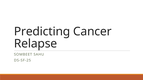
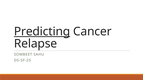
Predicting underline: none -> present (42, 32)
